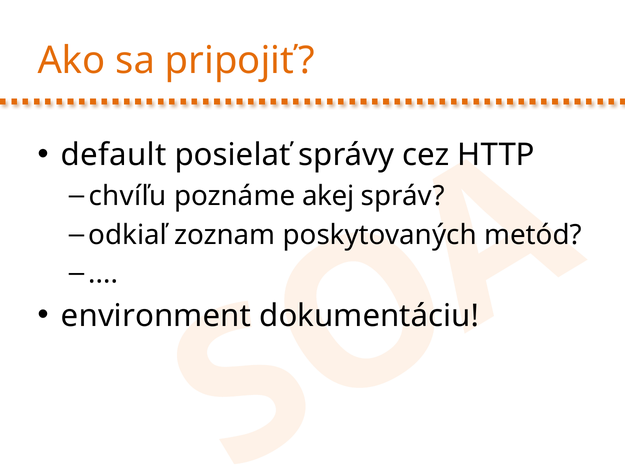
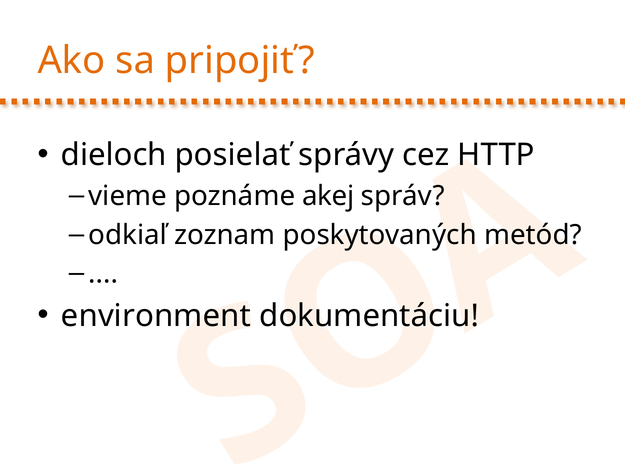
default: default -> dieloch (114, 155)
chvíľu: chvíľu -> vieme (128, 196)
